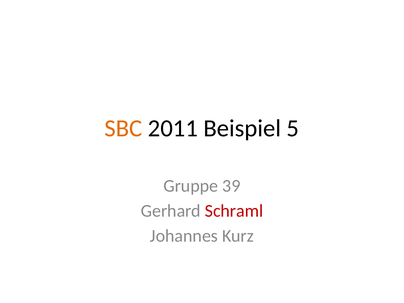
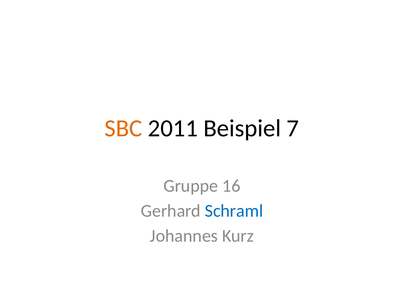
5: 5 -> 7 (293, 128)
39: 39 -> 16 (231, 186)
Schraml colour: red -> blue (234, 211)
